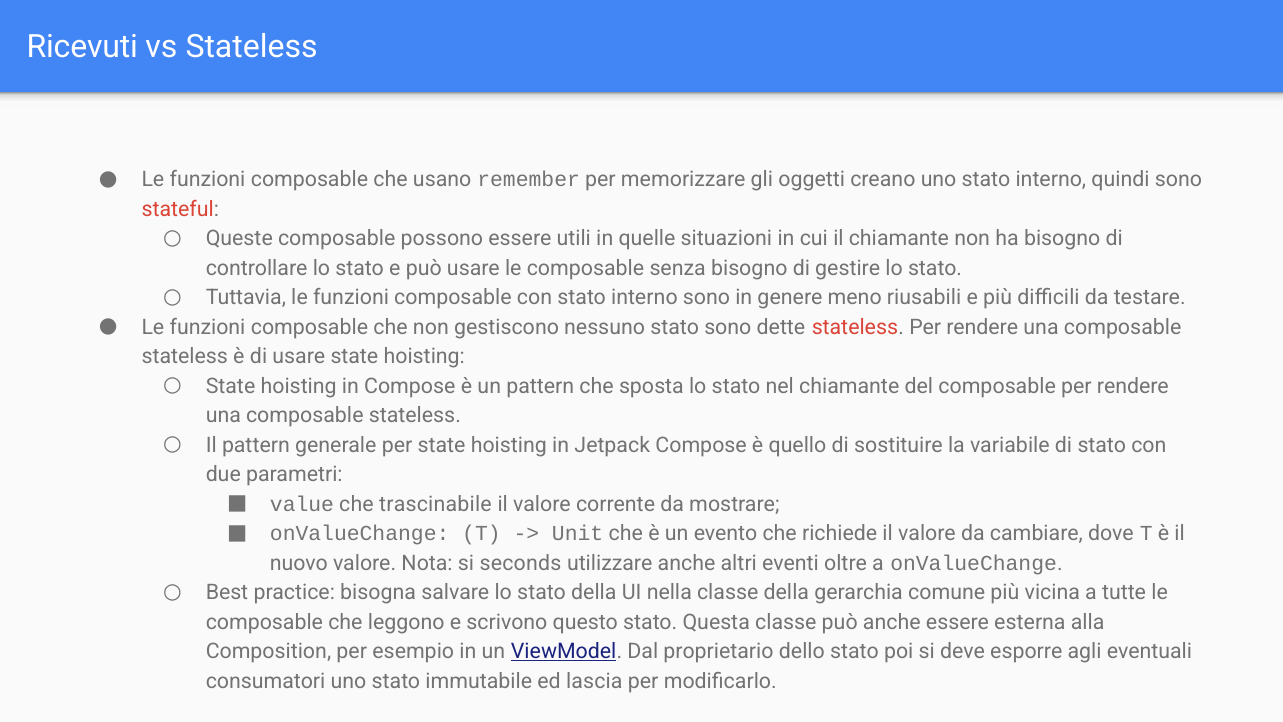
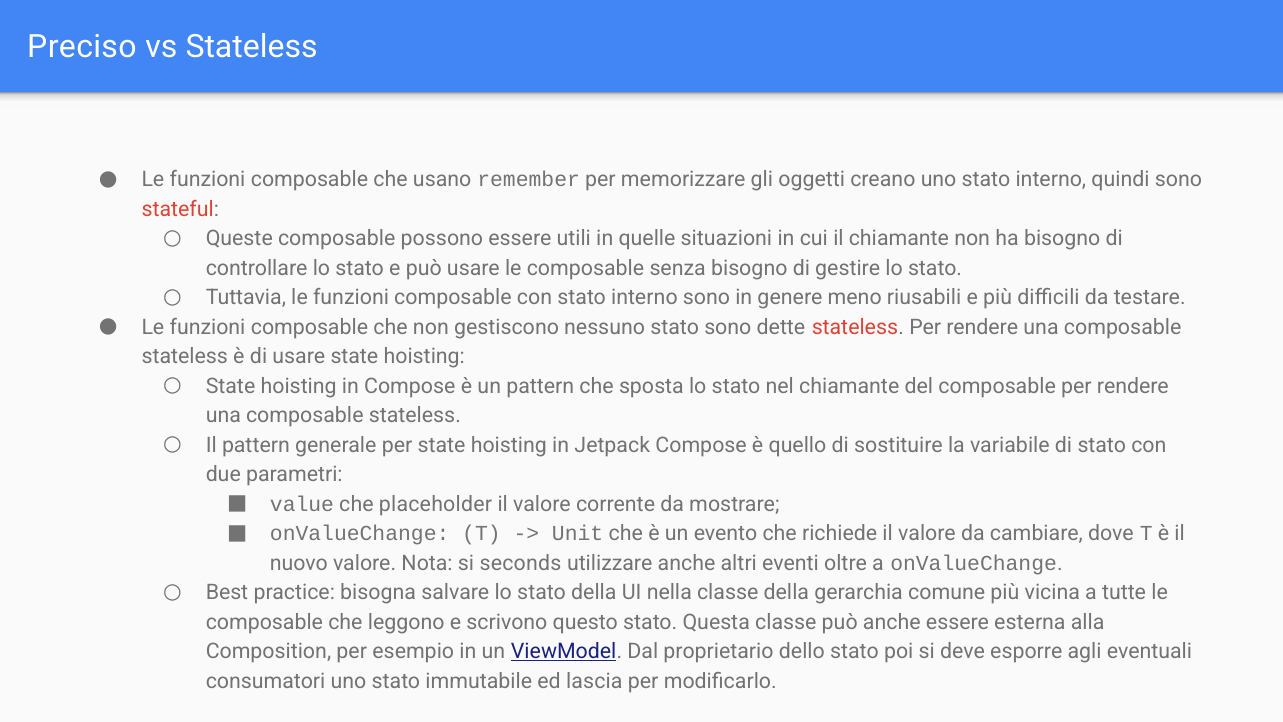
Ricevuti: Ricevuti -> Preciso (82, 47)
trascinabile: trascinabile -> placeholder (435, 504)
